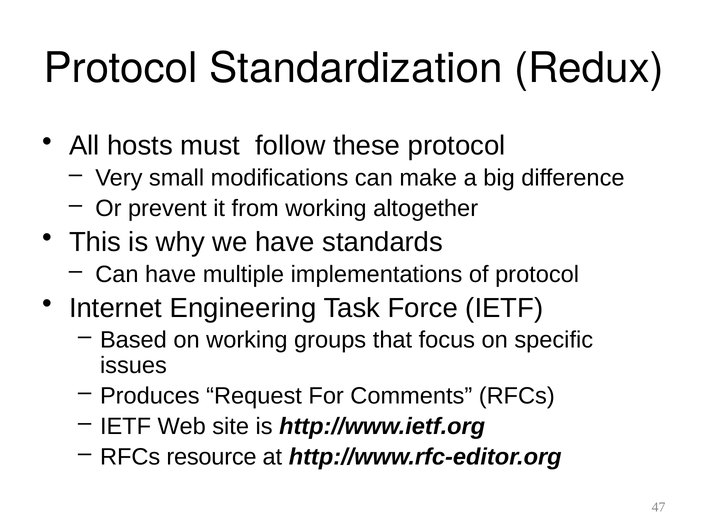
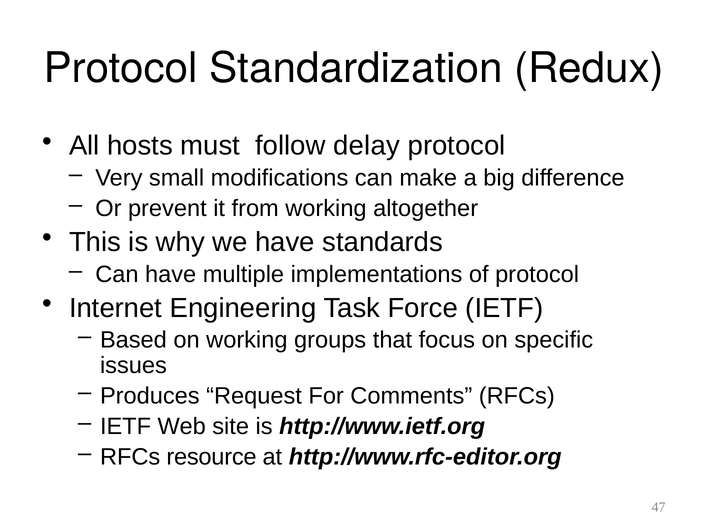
these: these -> delay (366, 146)
